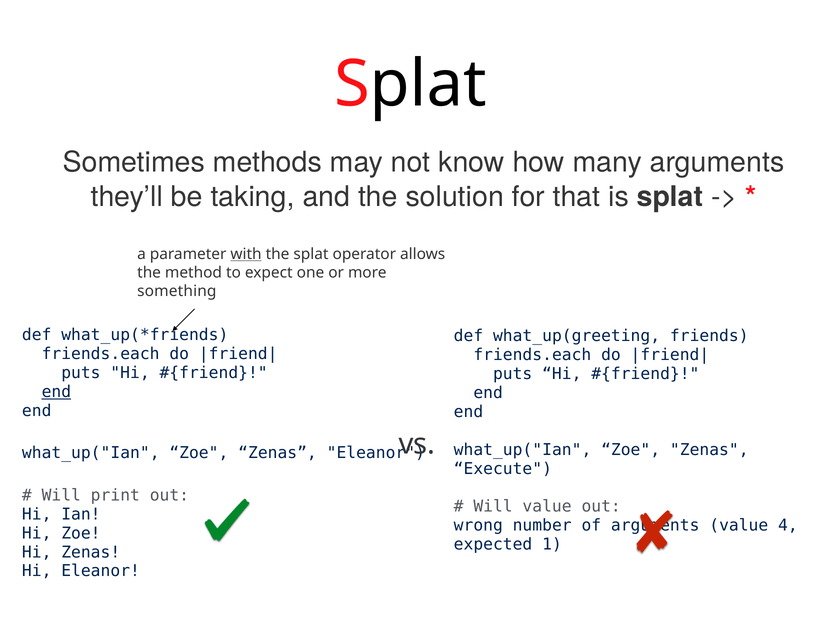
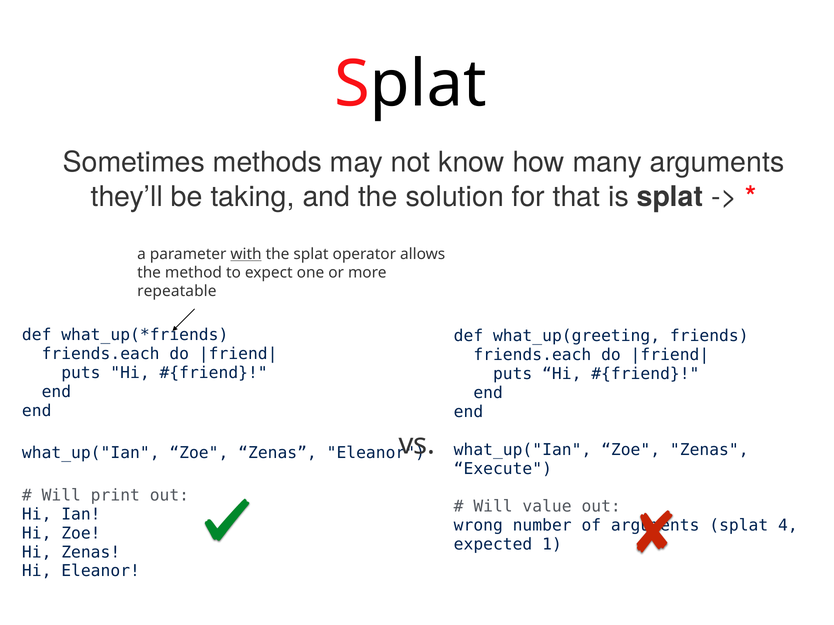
something: something -> repeatable (177, 291)
end underline: present -> none (56, 392)
value: value -> splat (739, 526)
